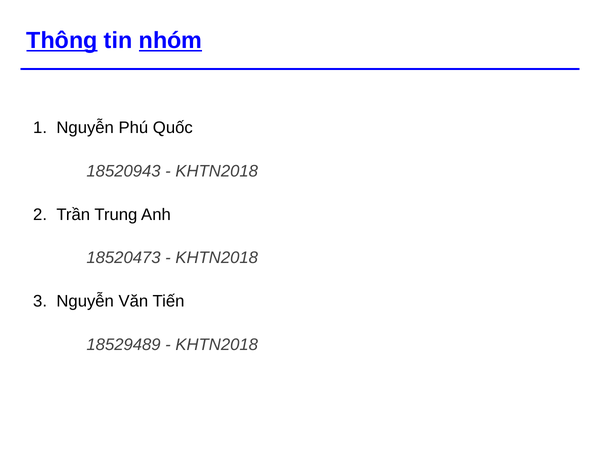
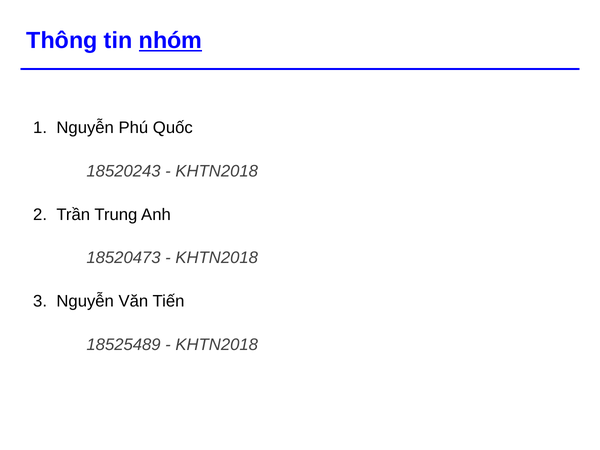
Thông underline: present -> none (62, 41)
18520943: 18520943 -> 18520243 (124, 171)
18529489: 18529489 -> 18525489 (124, 345)
